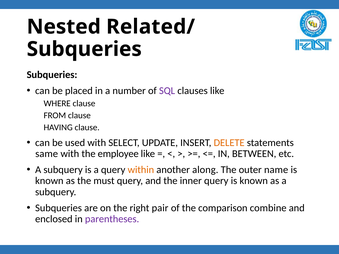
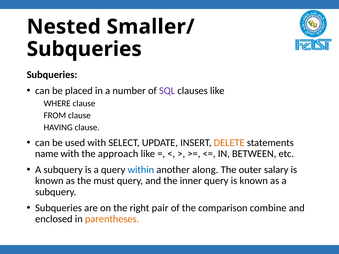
Related/: Related/ -> Smaller/ (151, 27)
same: same -> name (47, 154)
employee: employee -> approach (118, 154)
within colour: orange -> blue (141, 170)
name: name -> salary (276, 170)
parentheses colour: purple -> orange (112, 219)
